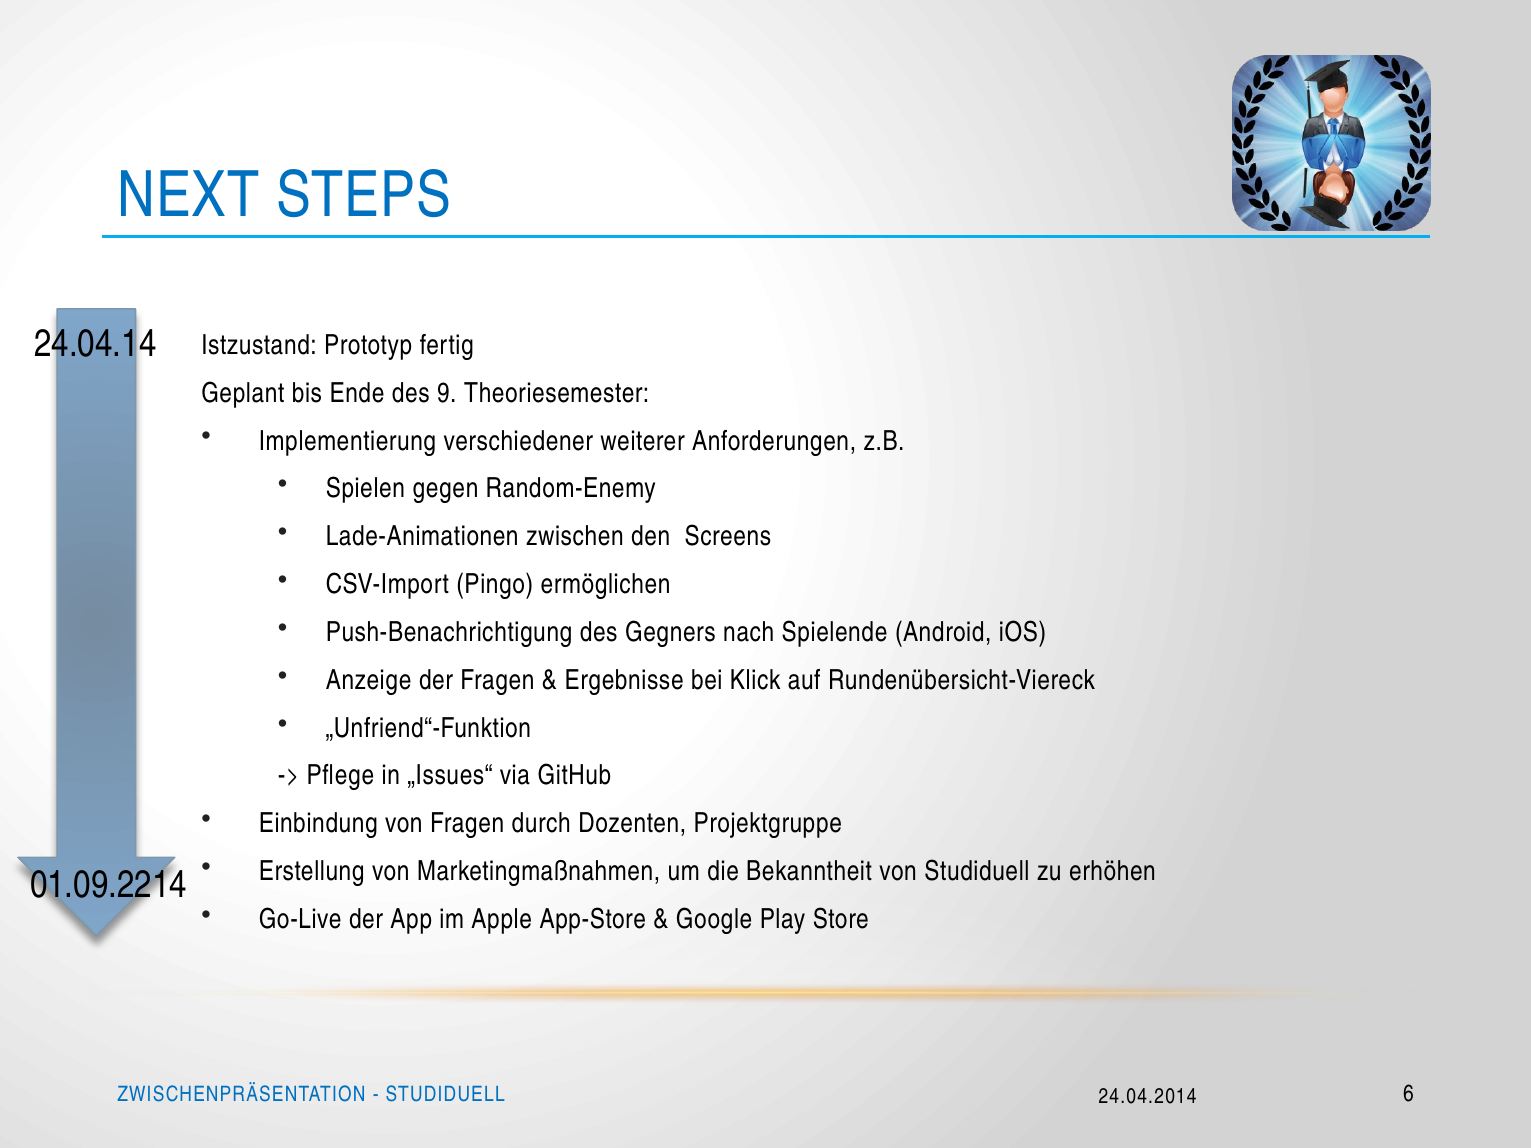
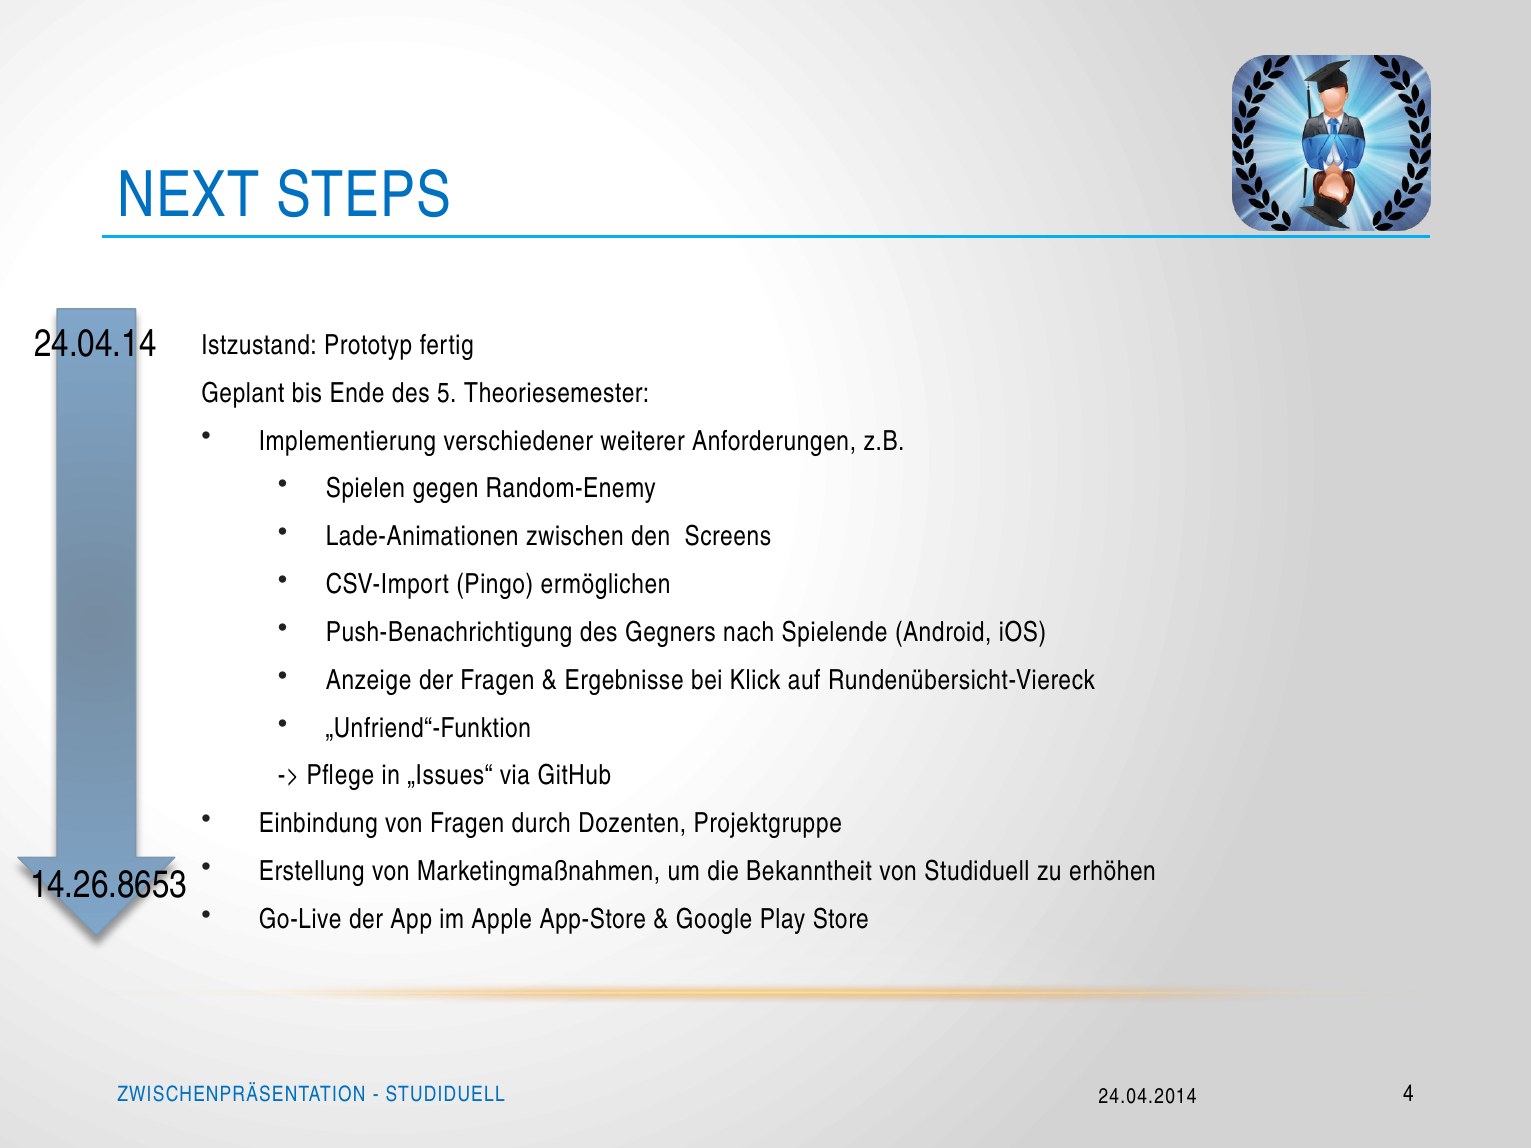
9: 9 -> 5 (447, 393)
01.09.2214: 01.09.2214 -> 14.26.8653 (109, 885)
6: 6 -> 4 (1408, 1094)
